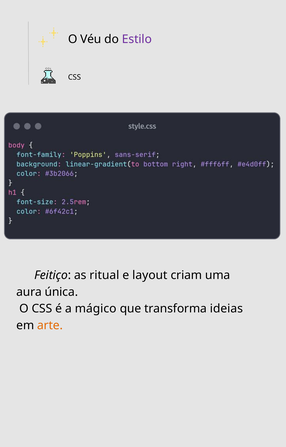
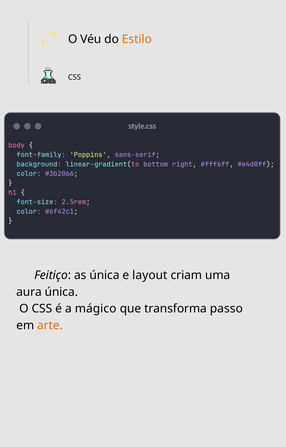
Estilo colour: purple -> orange (137, 39)
as ritual: ritual -> única (105, 275)
ideias: ideias -> passo (226, 309)
